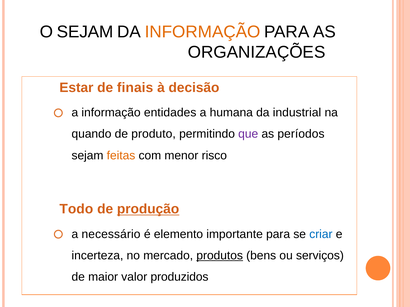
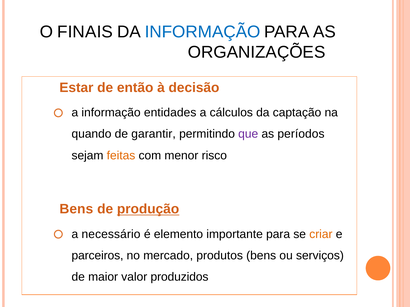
O SEJAM: SEJAM -> FINAIS (85, 32)
INFORMAÇÃO colour: orange -> blue (203, 32)
finais: finais -> então (135, 88)
humana: humana -> cálculos (231, 113)
industrial: industrial -> captação (297, 113)
produto: produto -> garantir (154, 134)
Todo: Todo -> Bens (76, 209)
criar colour: blue -> orange (321, 234)
incerteza: incerteza -> parceiros (98, 256)
produtos underline: present -> none (220, 256)
